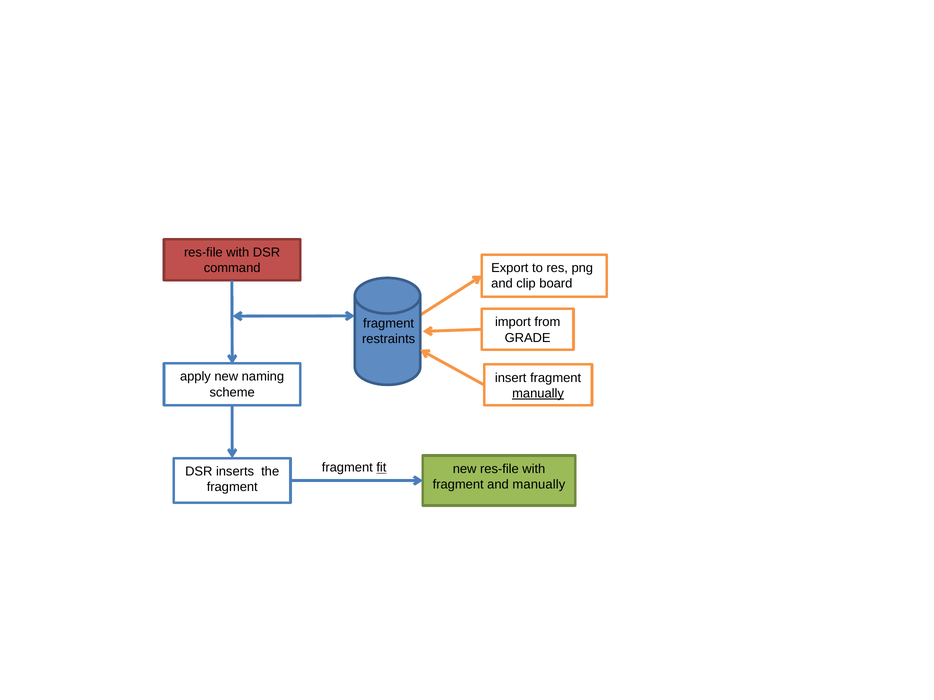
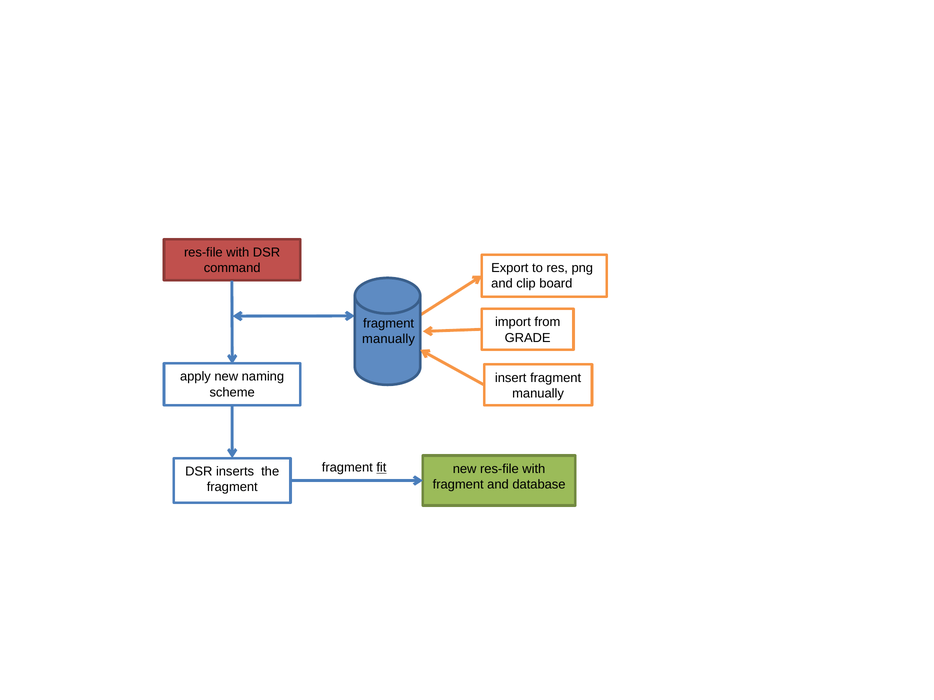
restraints: restraints -> manually (389, 339)
manually underline: present -> none (538, 394)
and manually: manually -> database (539, 485)
